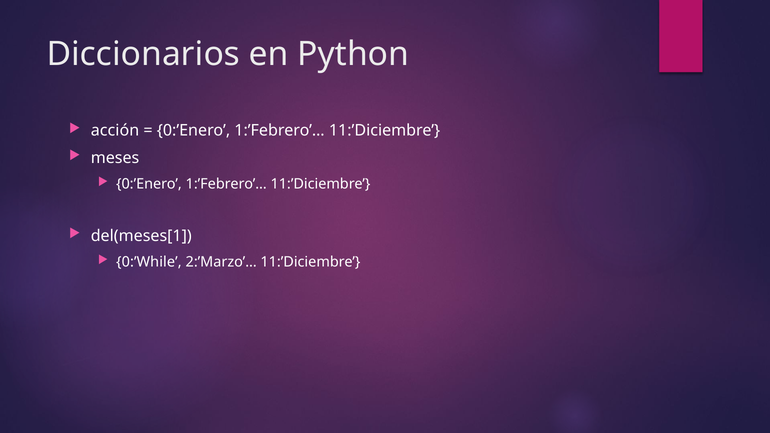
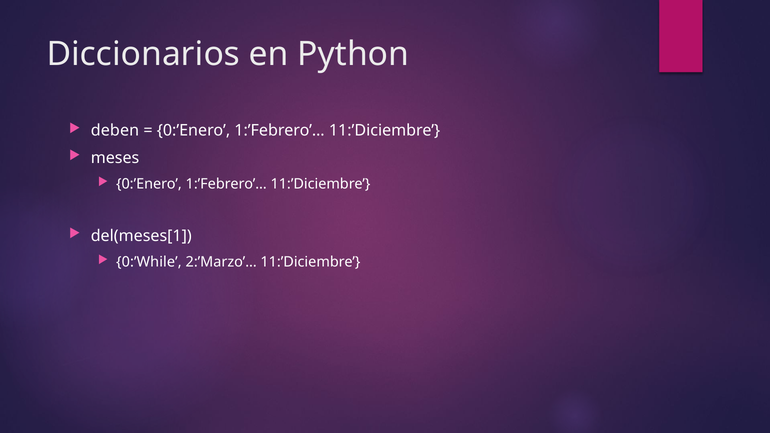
acción: acción -> deben (115, 131)
